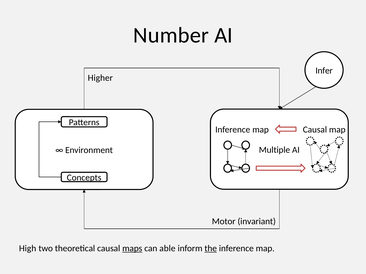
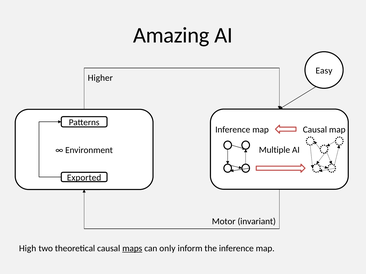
Number: Number -> Amazing (171, 35)
Infer: Infer -> Easy (324, 71)
Concepts: Concepts -> Exported (84, 178)
able: able -> only (167, 249)
the underline: present -> none (211, 249)
